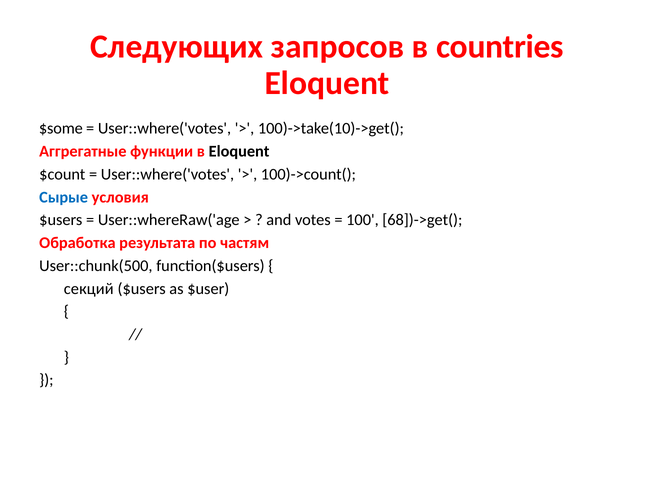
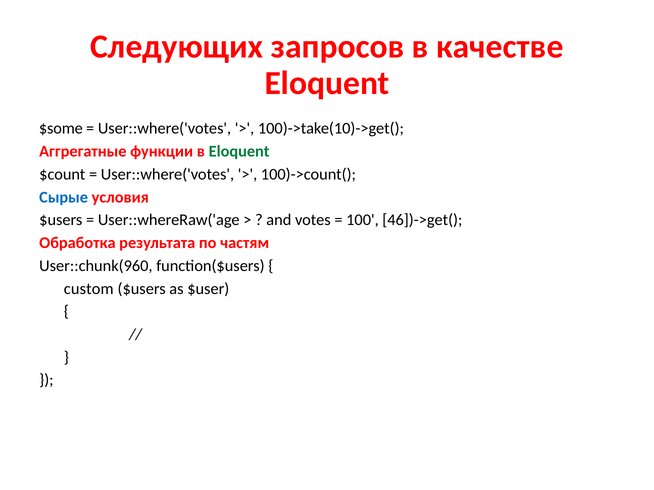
countries: countries -> качестве (500, 47)
Eloquent colour: black -> green (239, 152)
68])->get(: 68])->get( -> 46])->get( (422, 220)
User::chunk(500: User::chunk(500 -> User::chunk(960 (96, 266)
секций: секций -> custom (89, 289)
